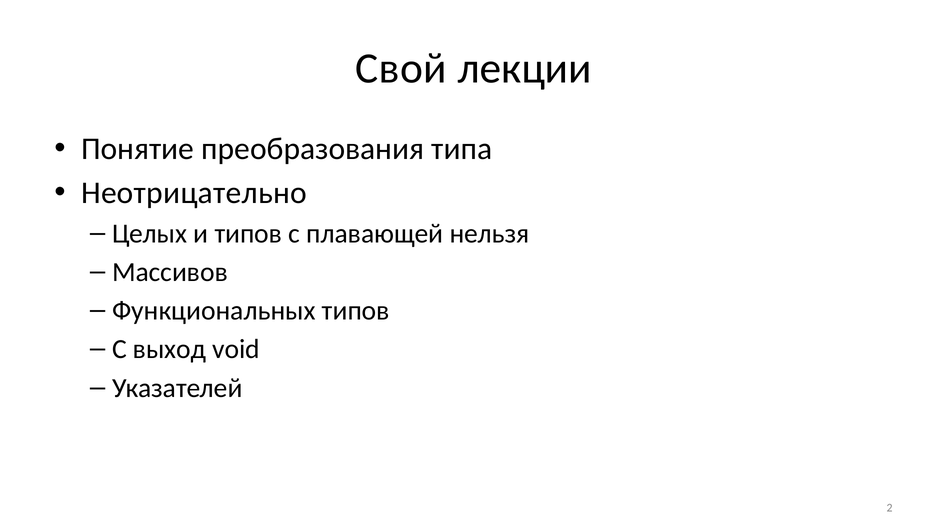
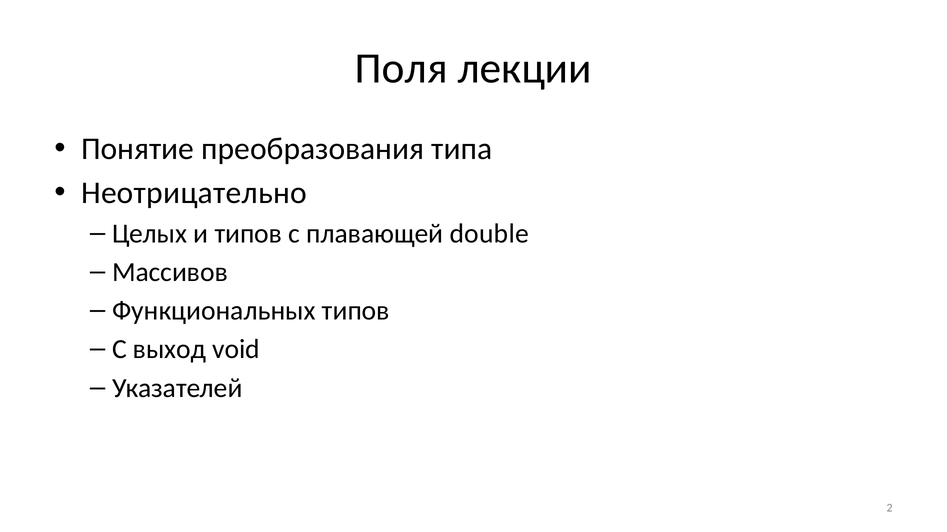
Свой: Свой -> Поля (401, 69)
нельзя: нельзя -> double (489, 234)
